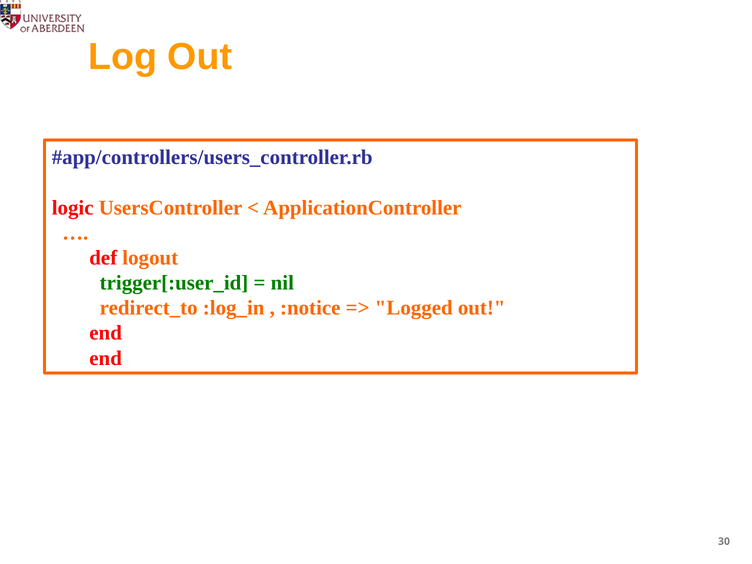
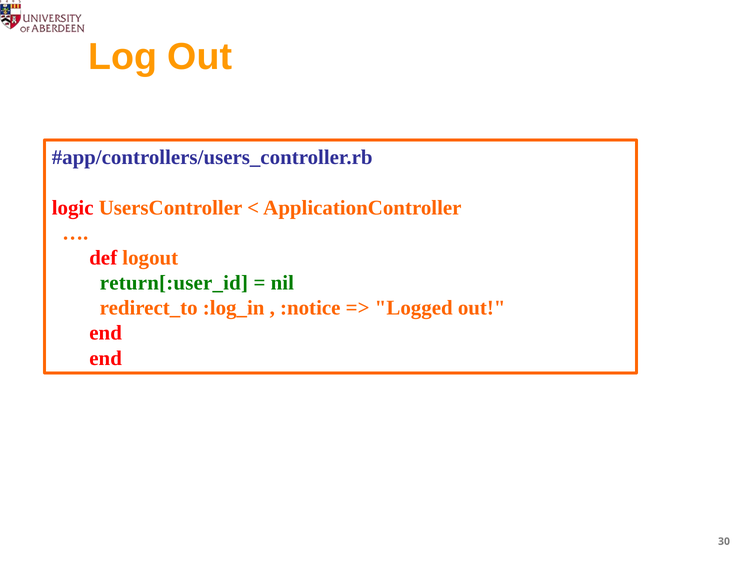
trigger[:user_id: trigger[:user_id -> return[:user_id (174, 283)
